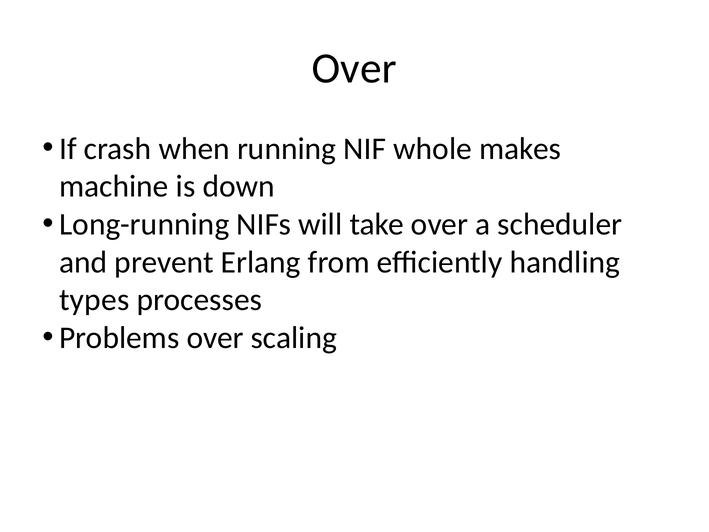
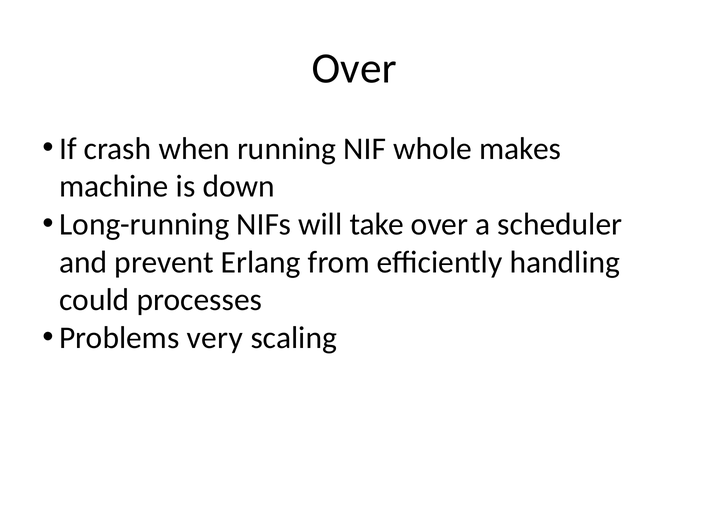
types: types -> could (94, 300)
Problems over: over -> very (215, 338)
